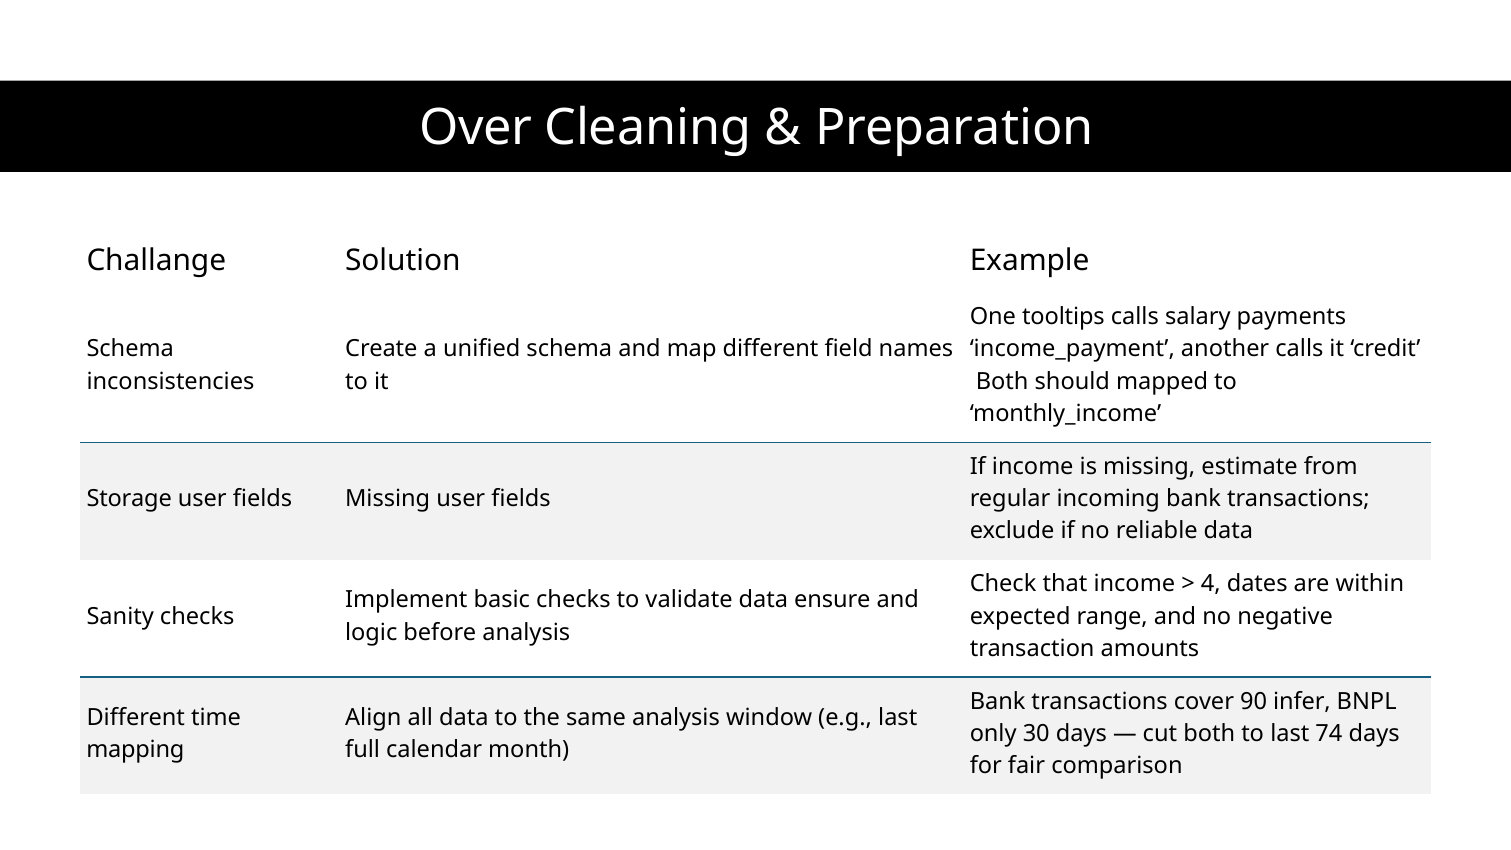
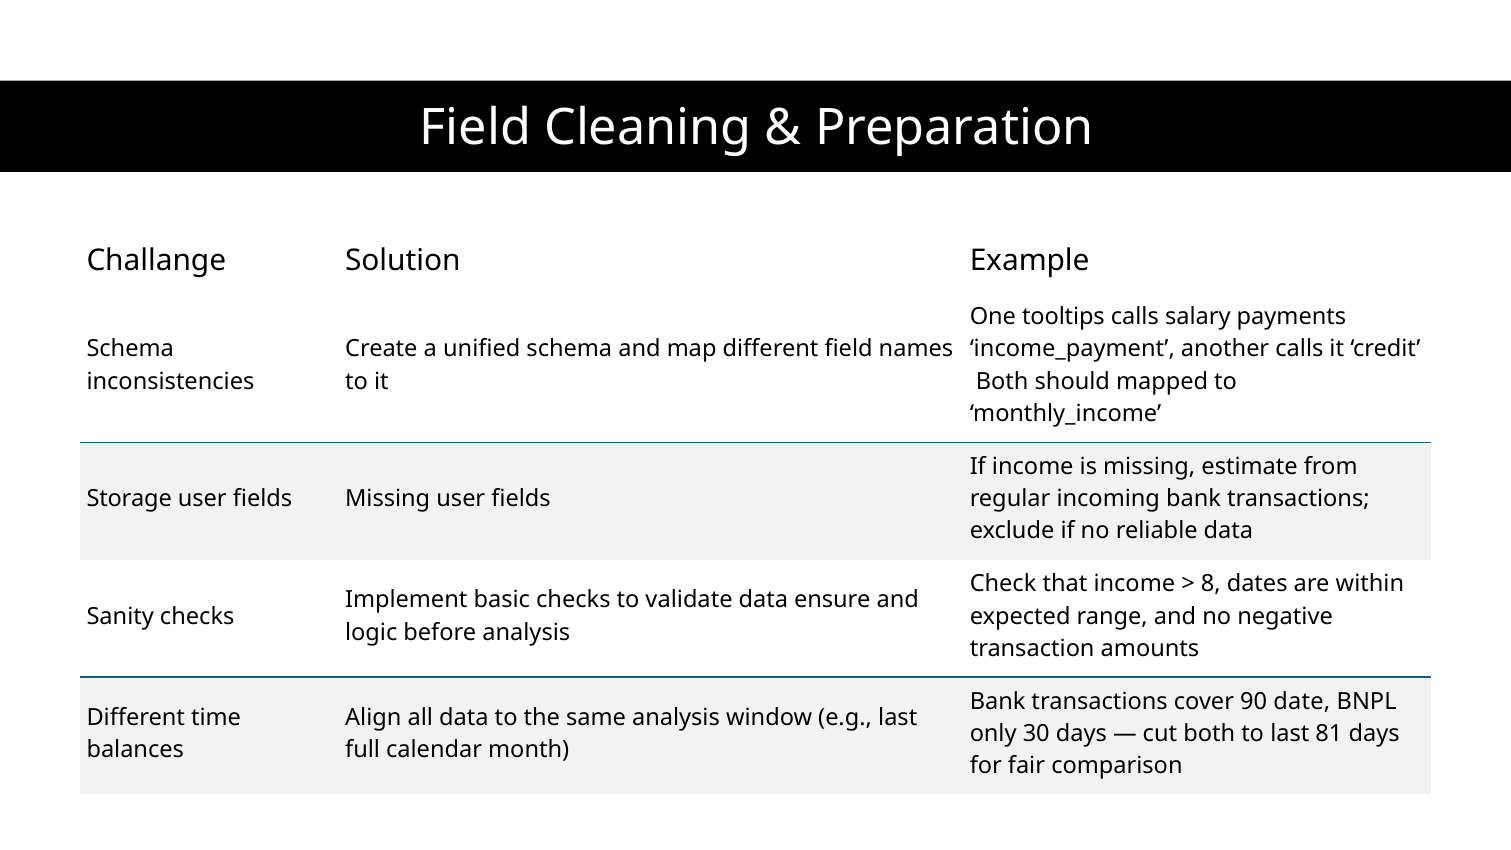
Over: Over -> Field (475, 128)
4: 4 -> 8 (1211, 584)
infer: infer -> date (1302, 701)
74: 74 -> 81 (1329, 734)
mapping: mapping -> balances (135, 750)
